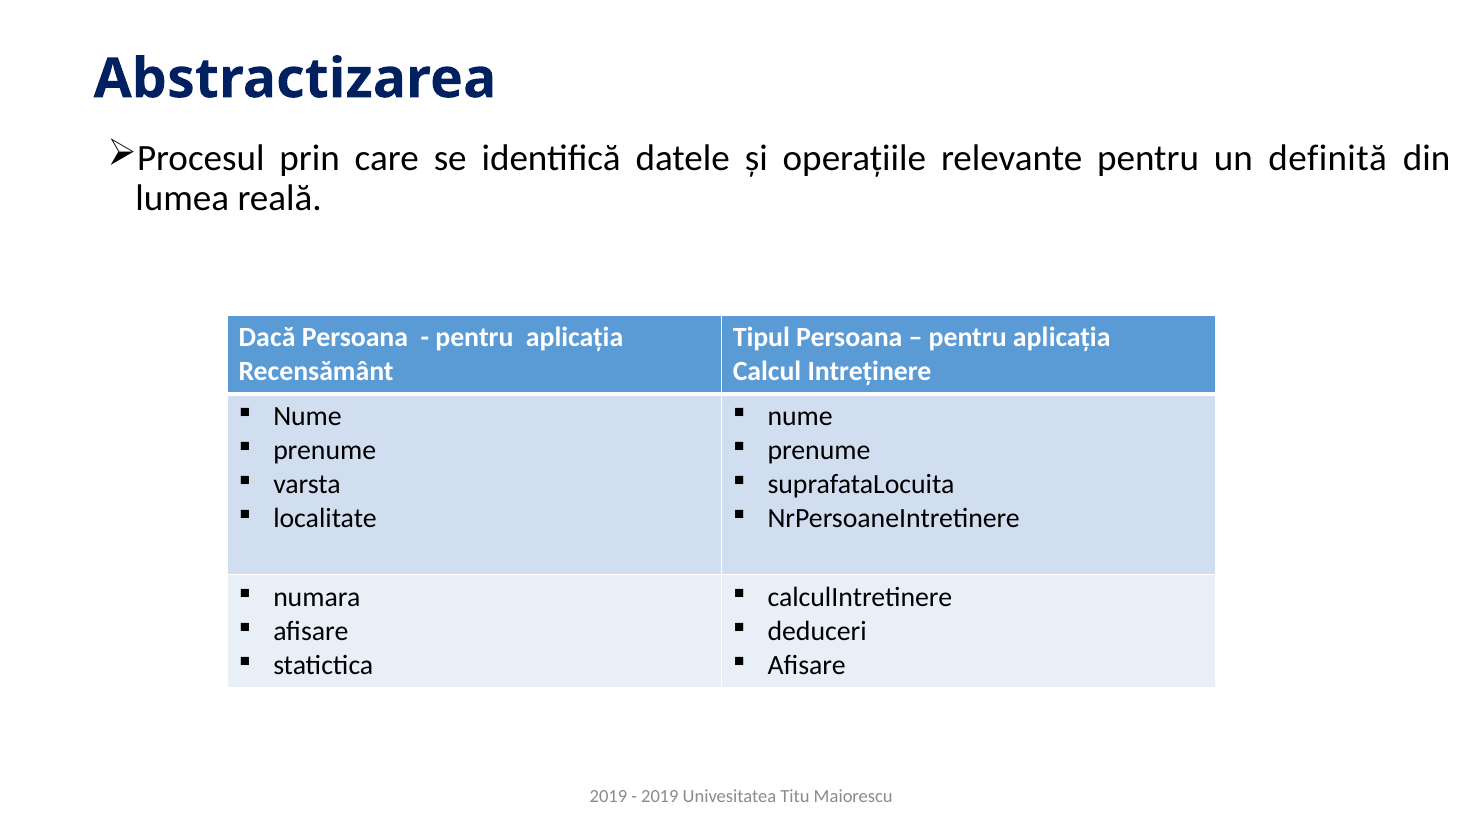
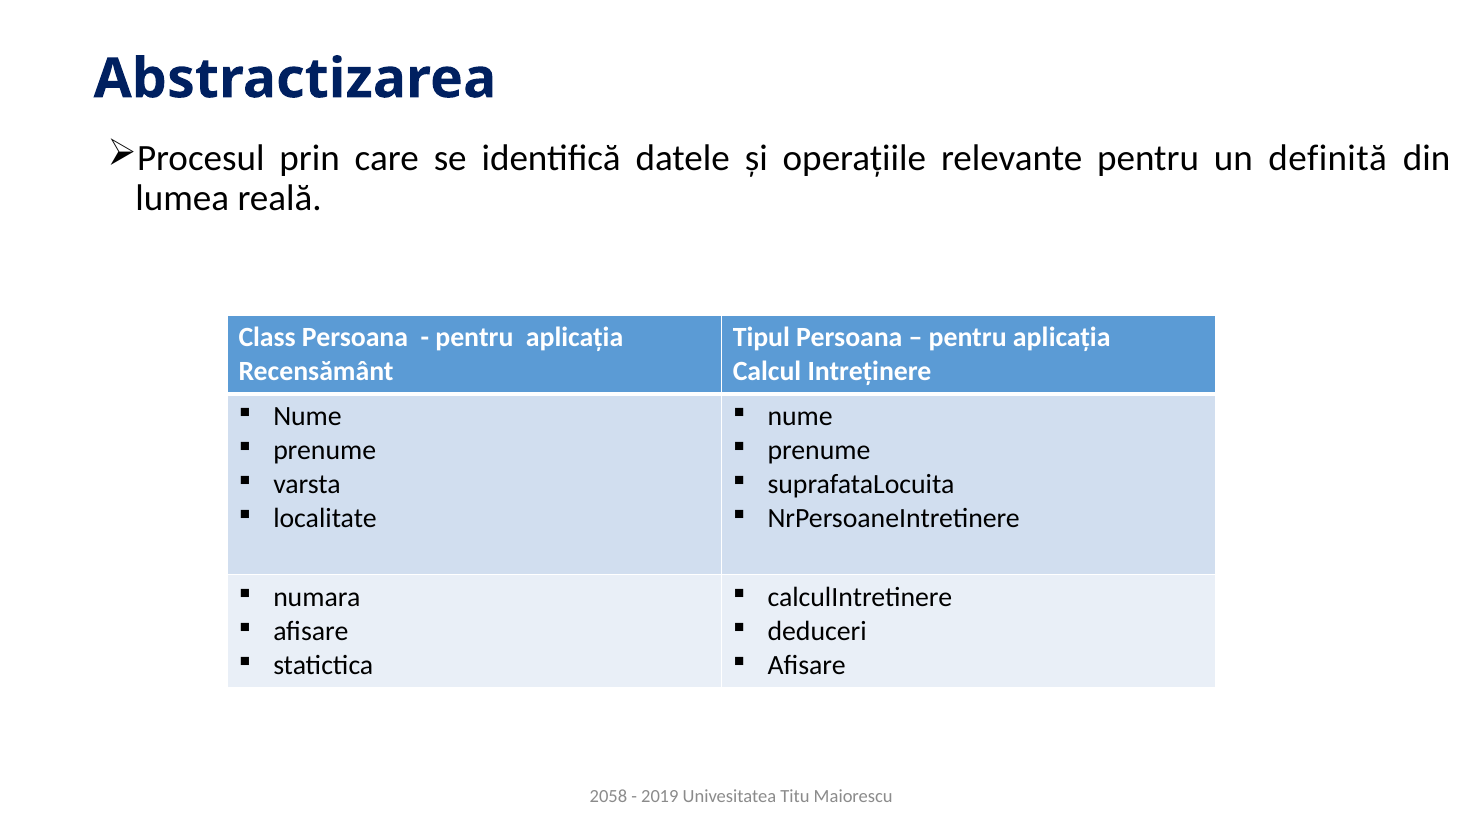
Dacă: Dacă -> Class (267, 338)
2019: 2019 -> 2058 (608, 796)
